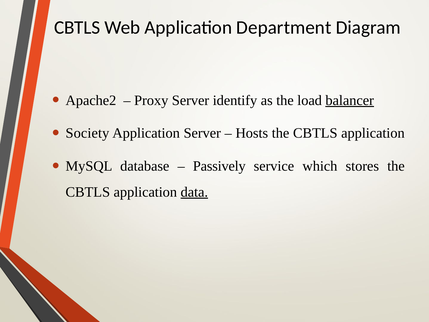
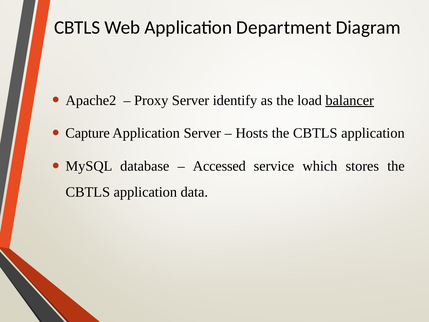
Society: Society -> Capture (88, 133)
Passively: Passively -> Accessed (219, 166)
data underline: present -> none (194, 192)
